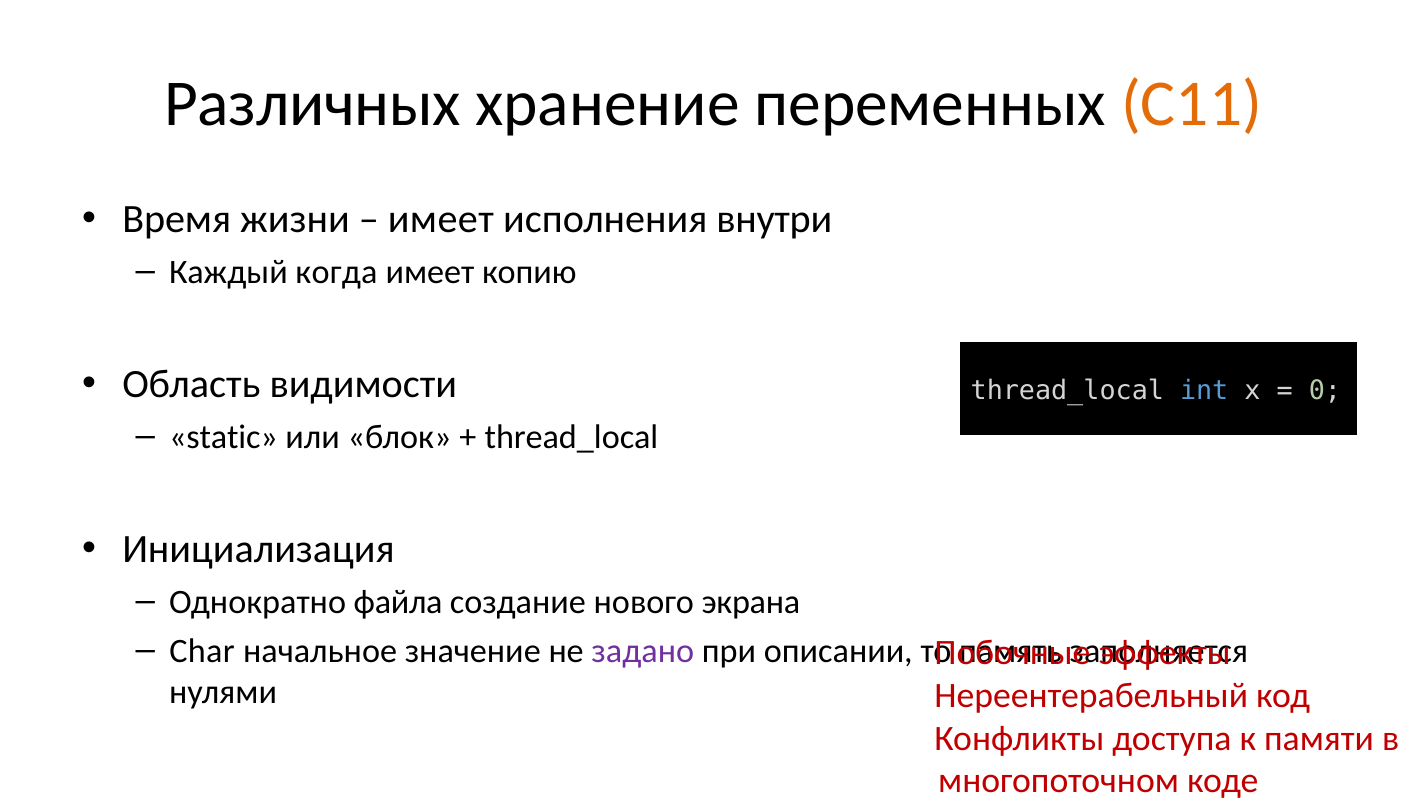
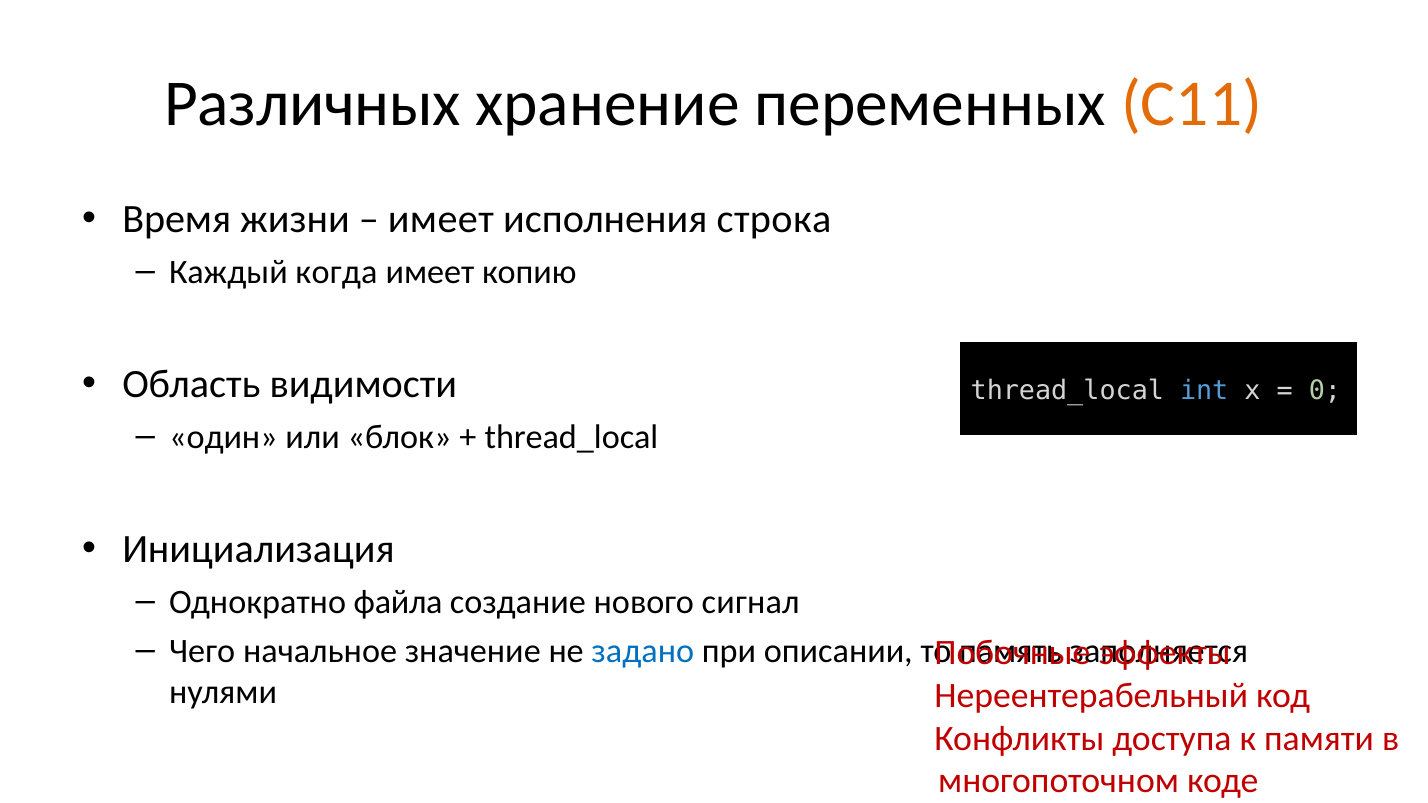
внутри: внутри -> строка (774, 220)
static: static -> один (223, 437)
экрана: экрана -> сигнал (751, 602)
Char: Char -> Чего (202, 651)
задано colour: purple -> blue (643, 651)
